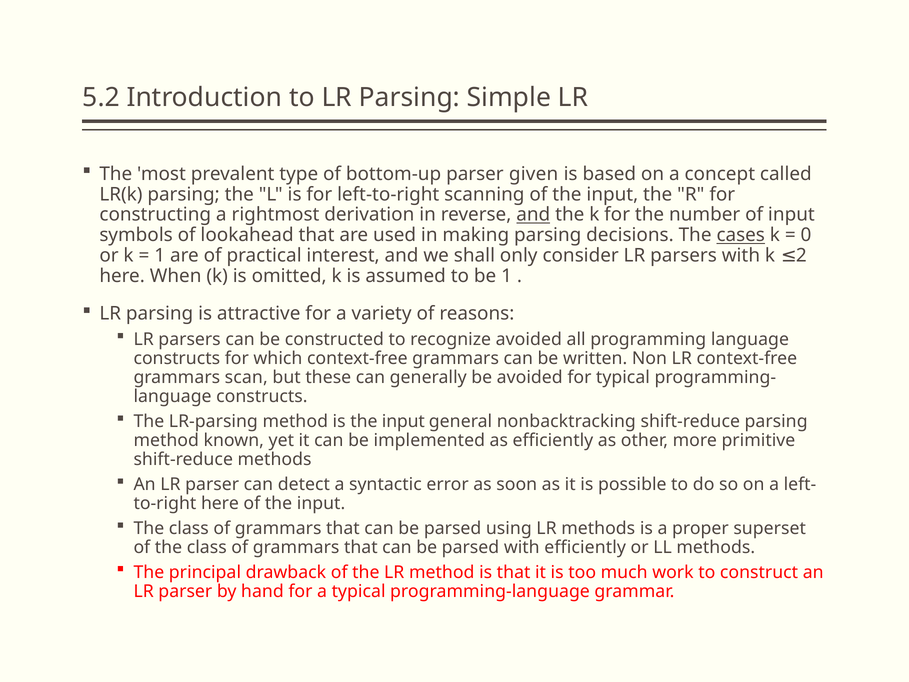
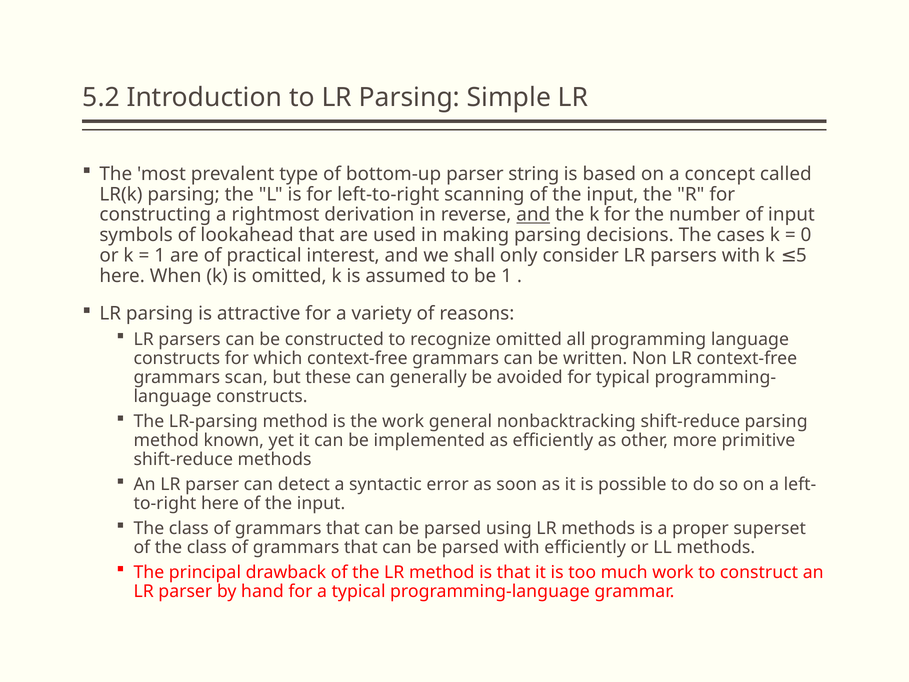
given: given -> string (534, 174)
cases underline: present -> none (741, 235)
2: 2 -> 5 (801, 256)
recognize avoided: avoided -> omitted (529, 339)
is the input: input -> work (403, 421)
